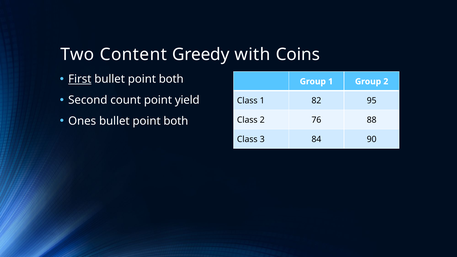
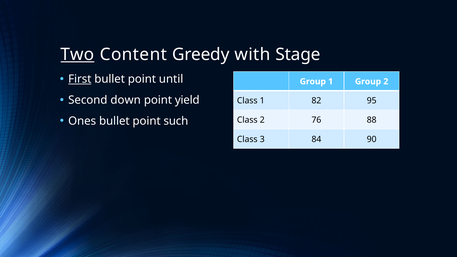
Two underline: none -> present (77, 55)
Coins: Coins -> Stage (298, 55)
both: both -> until (171, 79)
count: count -> down (126, 100)
both: both -> such (176, 121)
